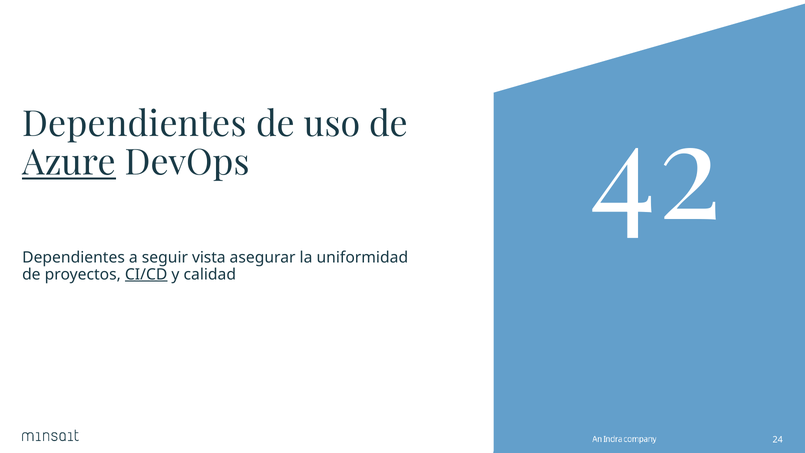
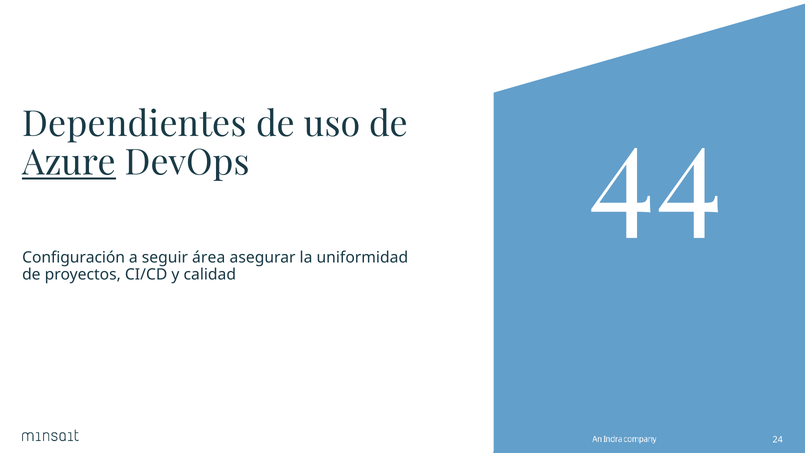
42: 42 -> 44 (656, 175)
Dependientes: Dependientes -> Configuración (74, 257)
vista: vista -> área (209, 257)
CI/CD underline: present -> none (146, 274)
